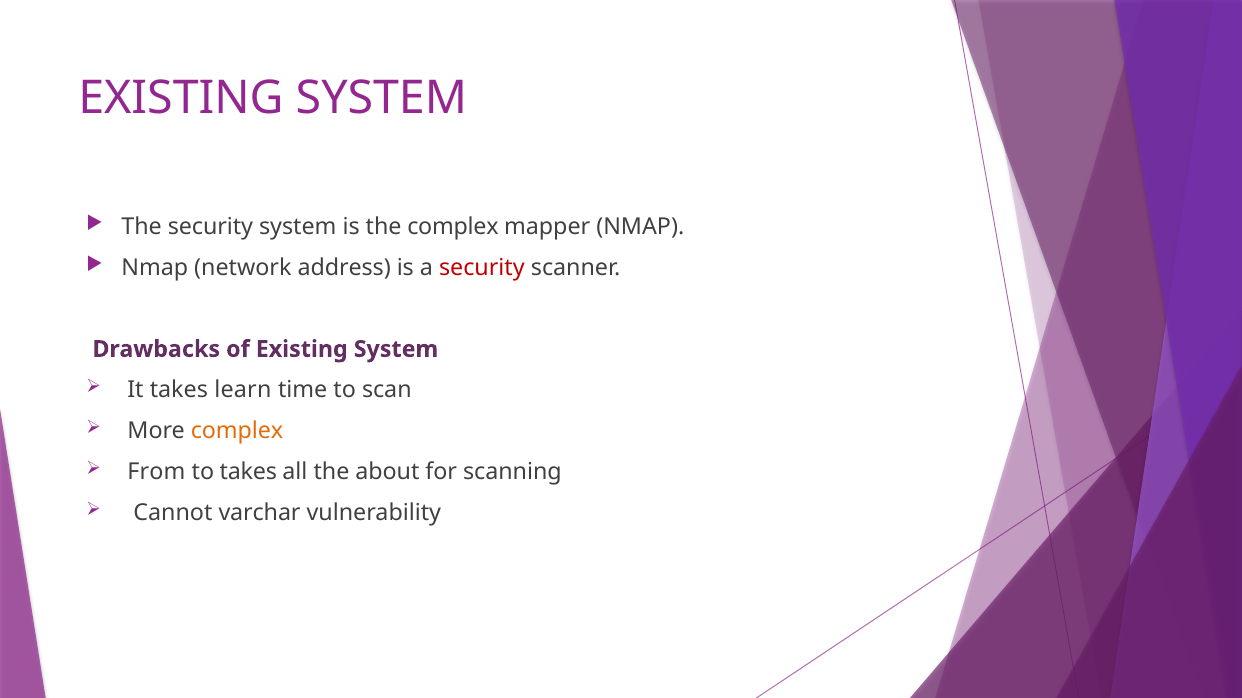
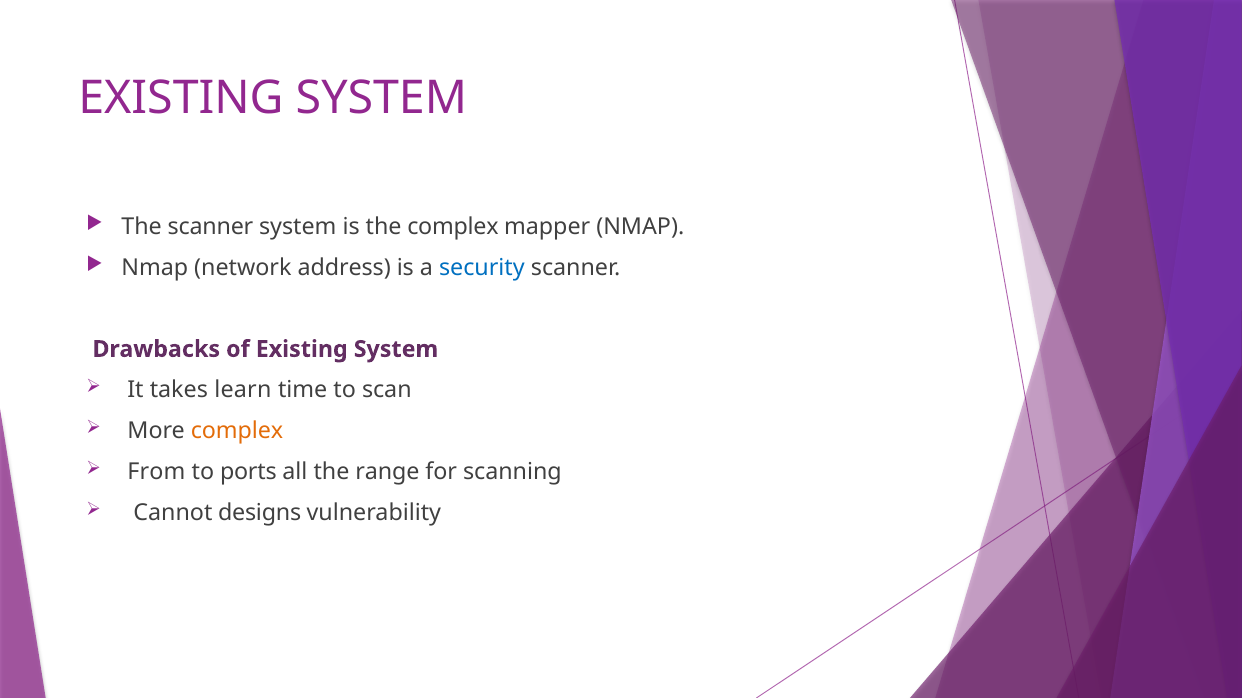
The security: security -> scanner (211, 227)
security colour: red -> blue (482, 268)
to takes: takes -> ports (248, 472)
about: about -> range (387, 472)
varchar: varchar -> designs (260, 513)
